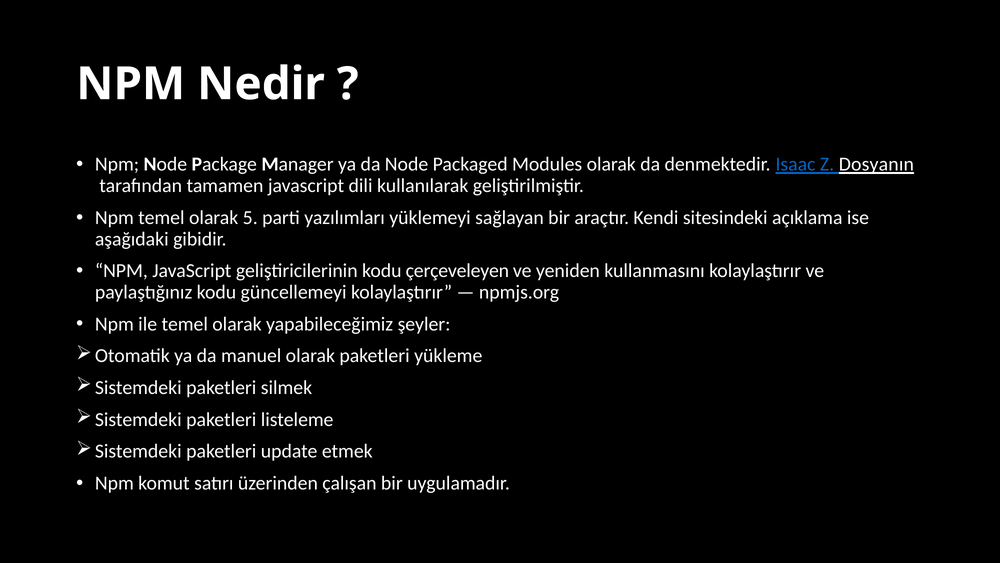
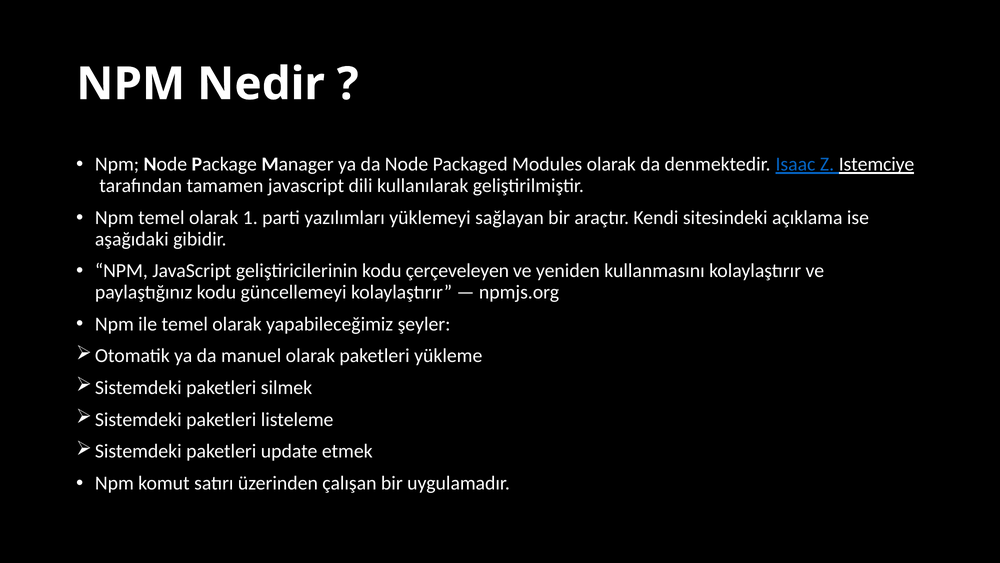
Dosyanın: Dosyanın -> Istemciye (877, 164)
5: 5 -> 1 (250, 217)
